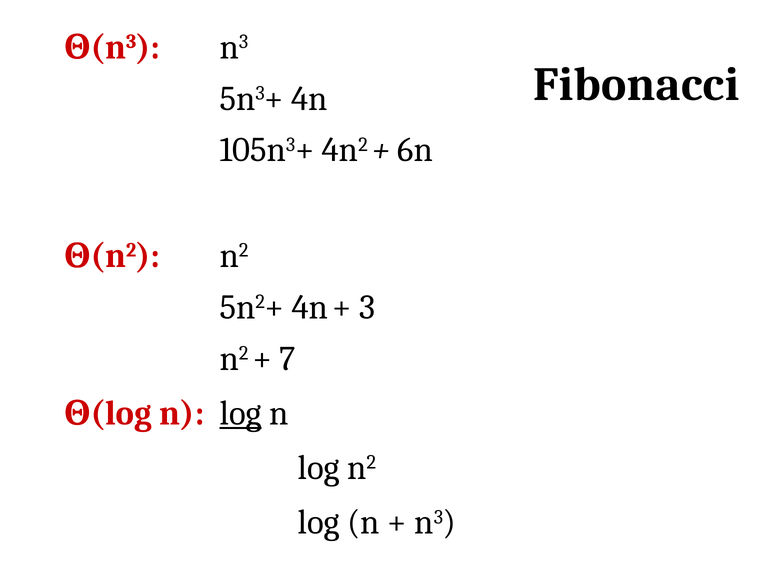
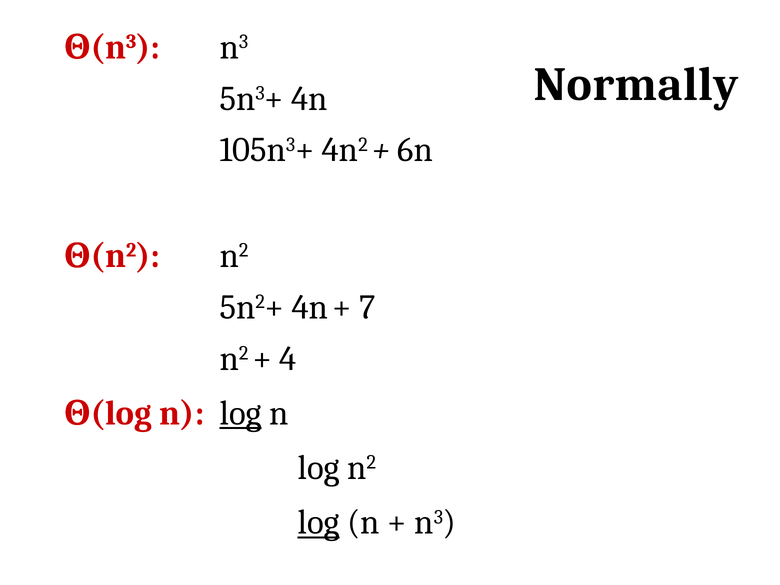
Fibonacci: Fibonacci -> Normally (636, 85)
3: 3 -> 7 (367, 307)
7: 7 -> 4 (288, 359)
log underline: none -> present (319, 522)
